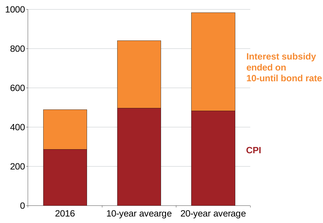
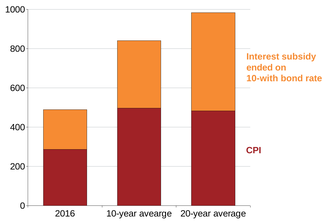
10-until: 10-until -> 10-with (262, 79)
